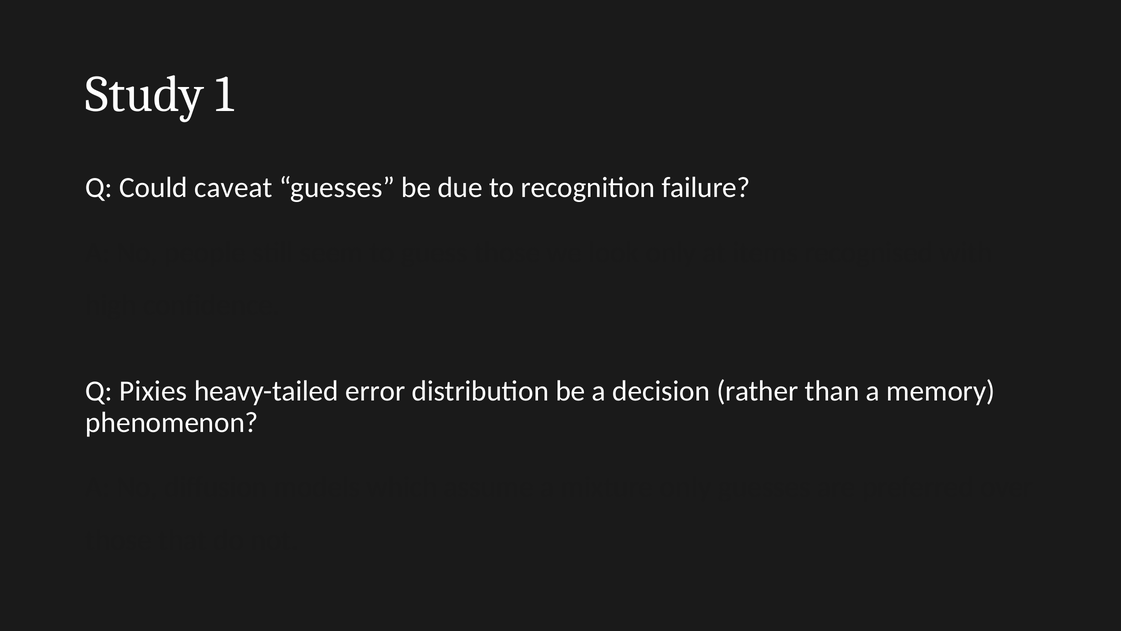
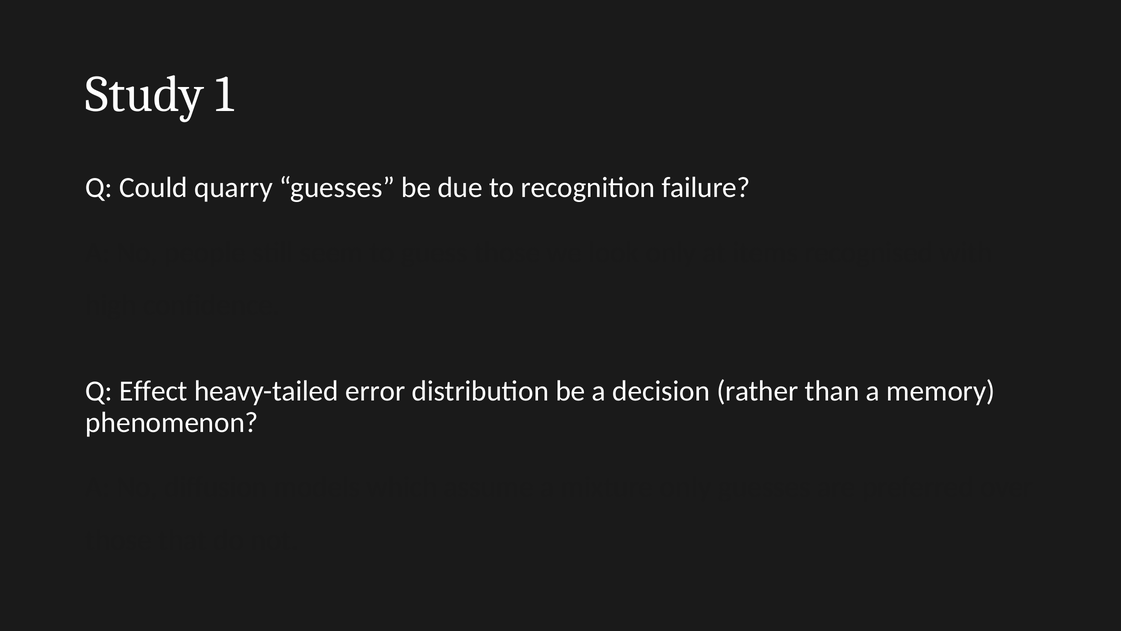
caveat: caveat -> quarry (233, 188)
Pixies: Pixies -> Effect (154, 391)
